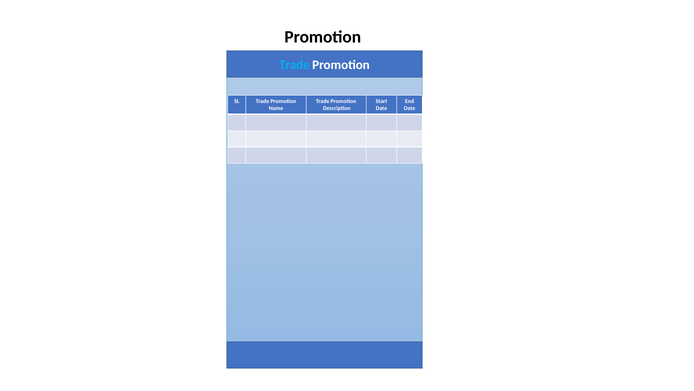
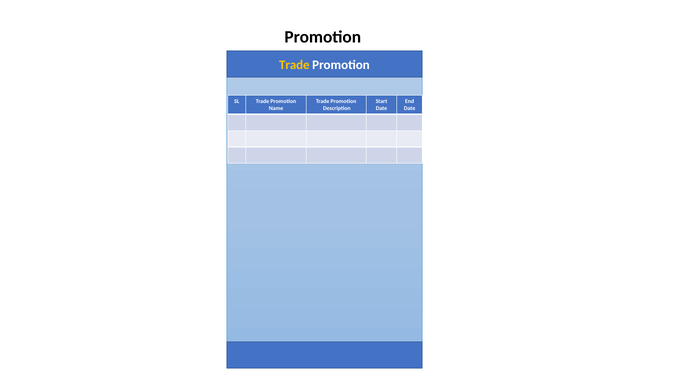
Trade colour: light blue -> yellow (294, 65)
